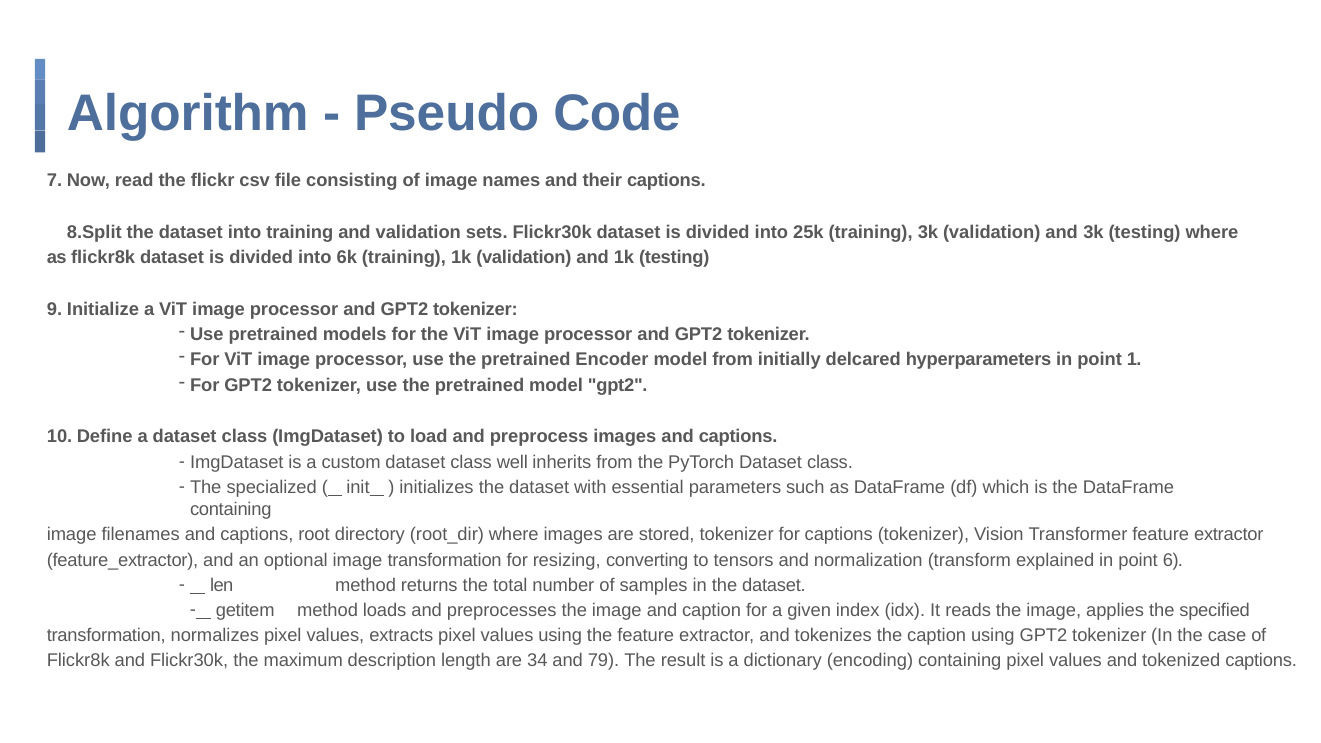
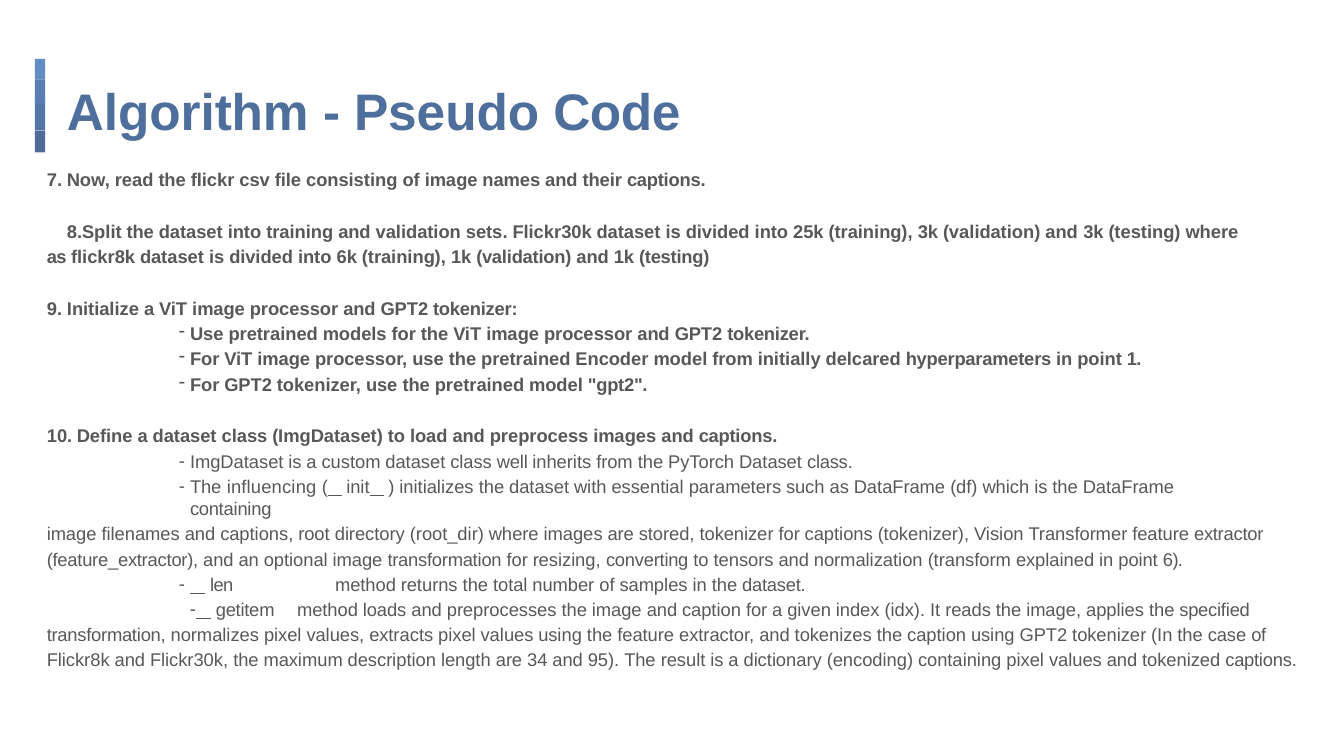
specialized: specialized -> influencing (272, 488)
79: 79 -> 95 (604, 661)
